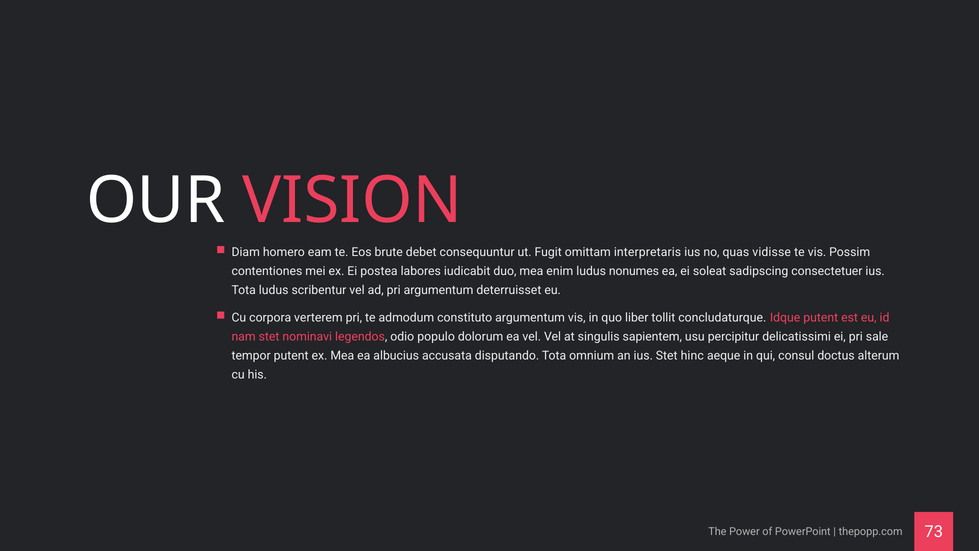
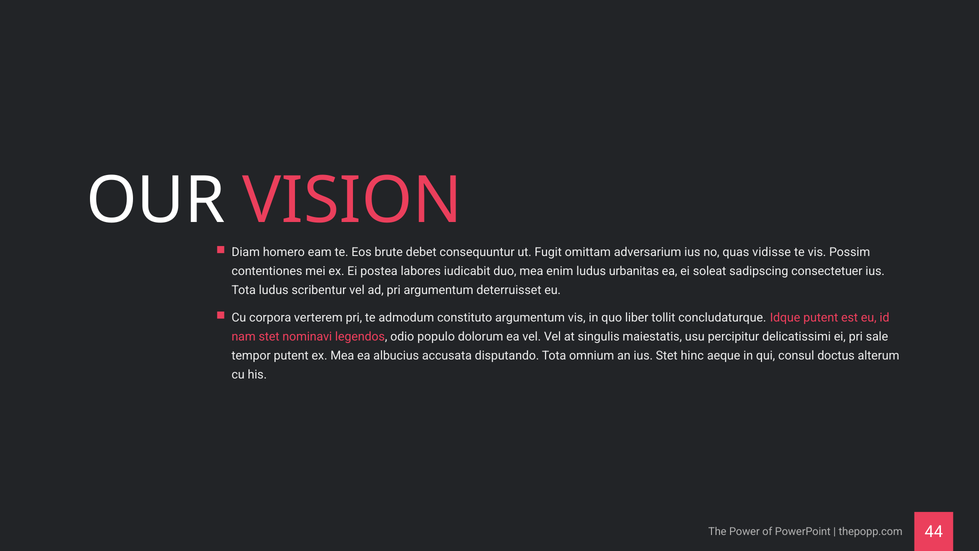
interpretaris: interpretaris -> adversarium (648, 252)
nonumes: nonumes -> urbanitas (634, 271)
sapientem: sapientem -> maiestatis (652, 336)
73: 73 -> 44 (934, 532)
